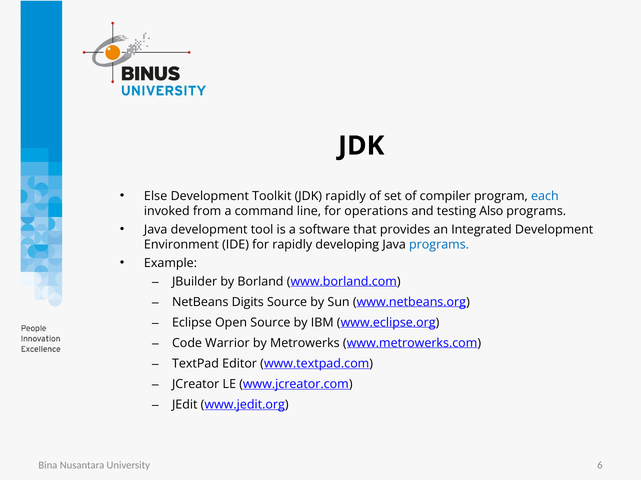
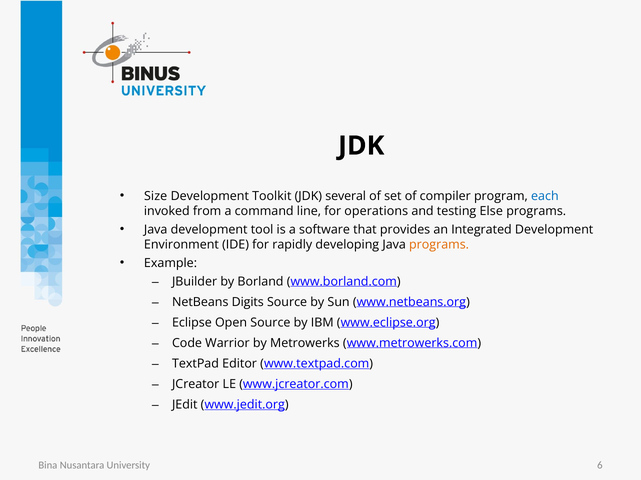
Else: Else -> Size (156, 196)
JDK rapidly: rapidly -> several (346, 196)
Also: Also -> Else (491, 211)
programs colour: blue -> orange (439, 245)
